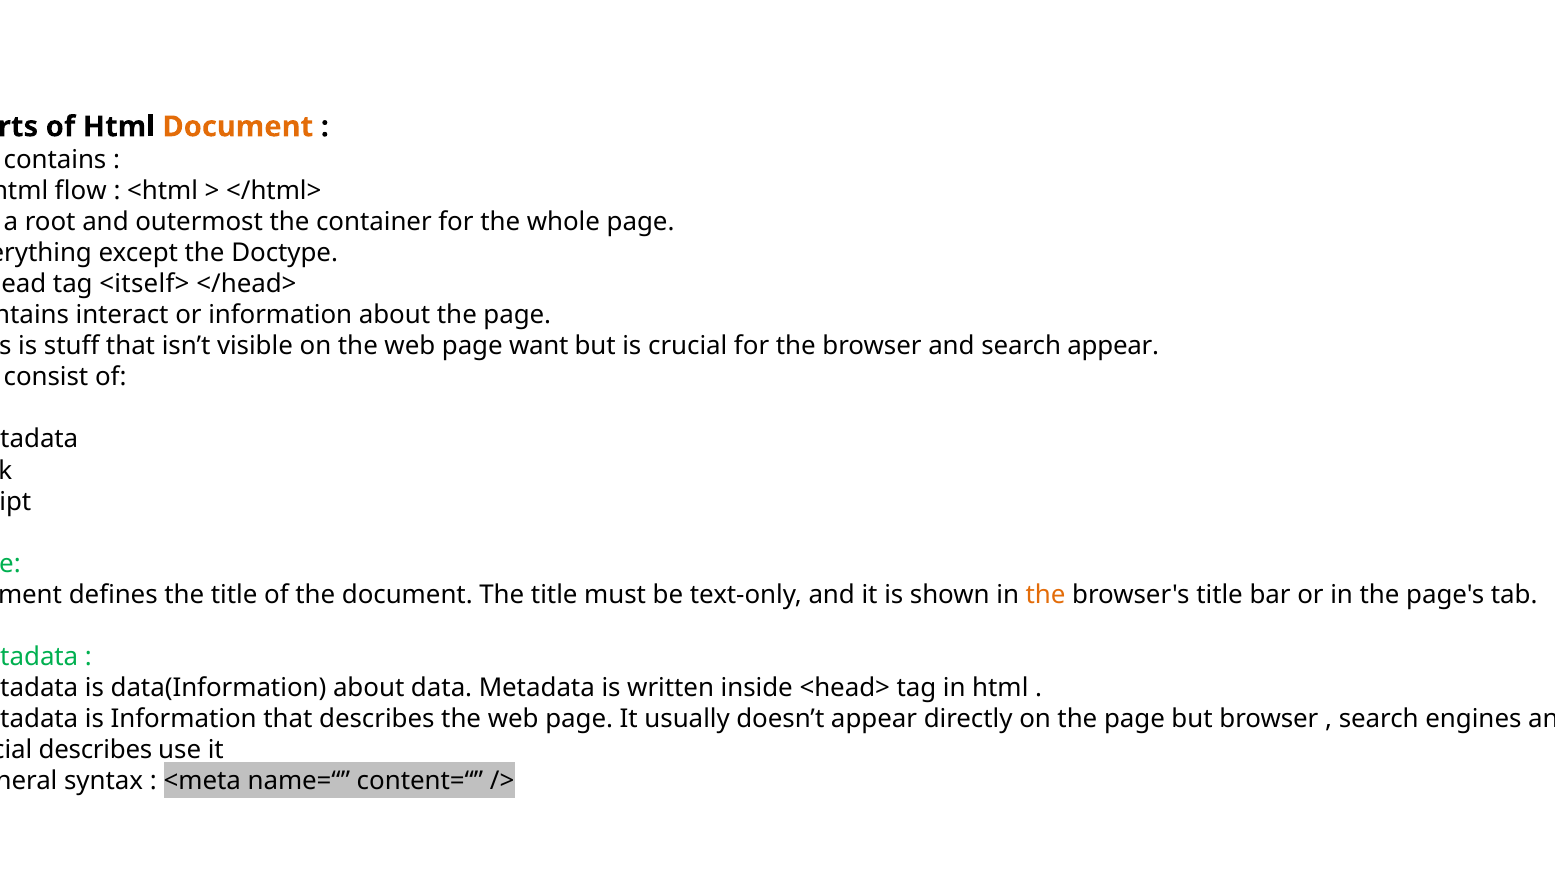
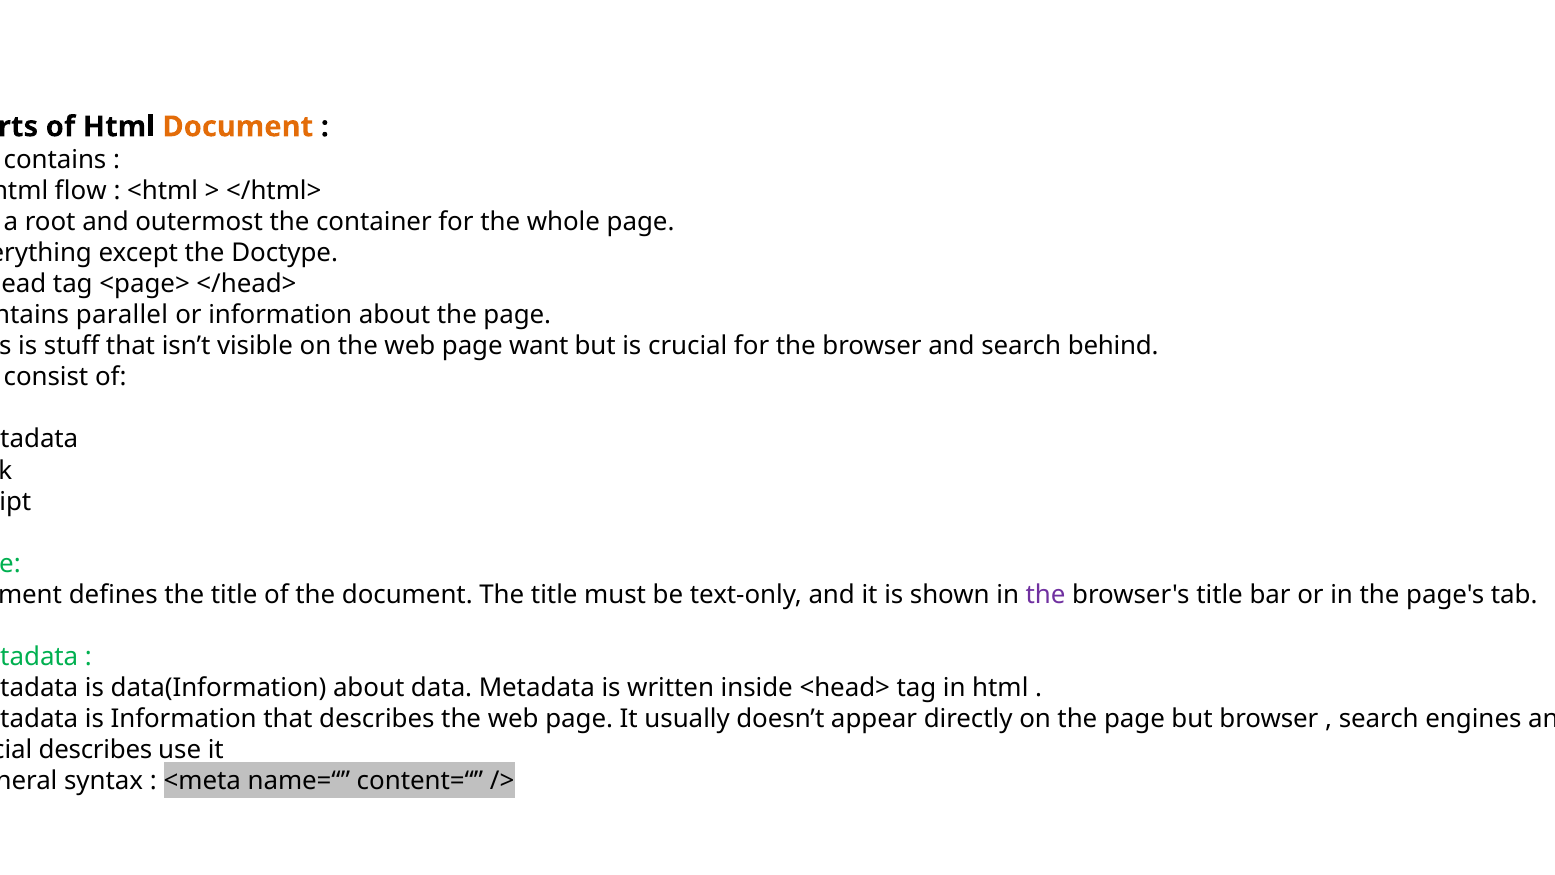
<itself>: <itself> -> <page> (145, 284)
interact: interact -> parallel (122, 315)
search appear: appear -> behind (1113, 346)
the colour: orange -> purple (1046, 595)
